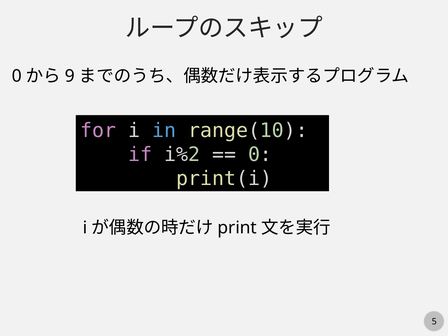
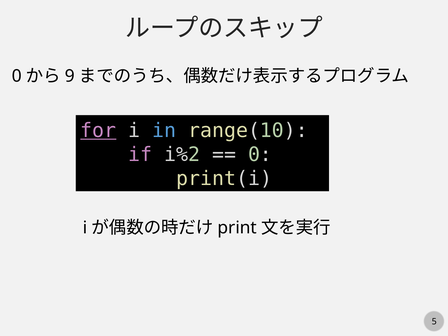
for underline: none -> present (98, 131)
